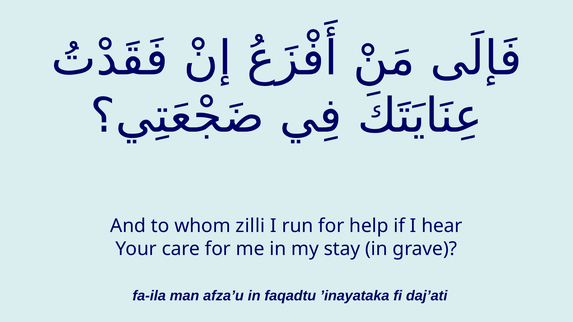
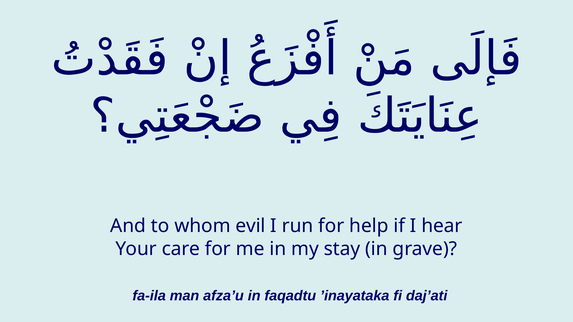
zilli: zilli -> evil (251, 226)
